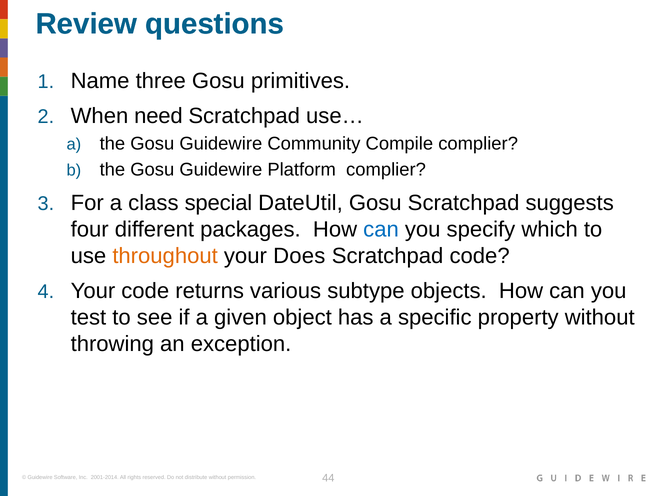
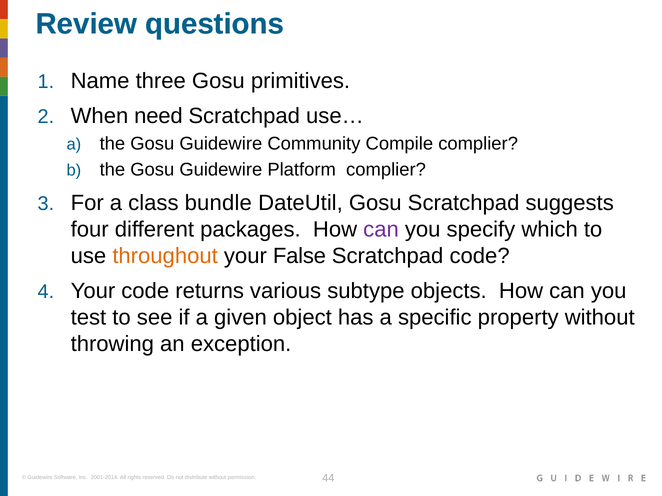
special: special -> bundle (218, 203)
can colour: blue -> purple (381, 230)
Does: Does -> False (299, 256)
